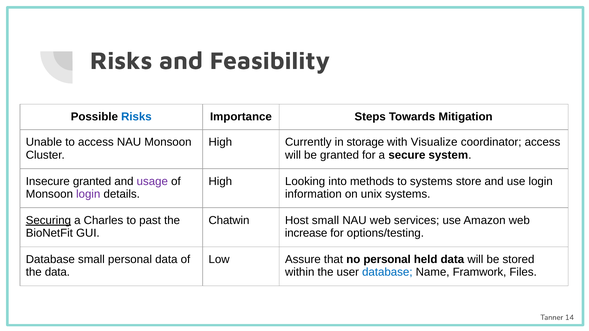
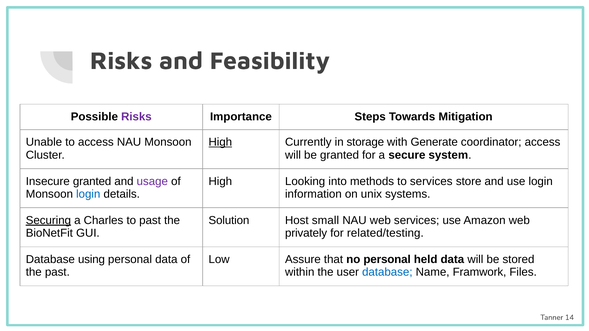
Risks colour: blue -> purple (136, 117)
High underline: none -> present (220, 142)
Visualize: Visualize -> Generate (434, 142)
to systems: systems -> services (431, 181)
login colour: purple -> blue (88, 194)
Chatwin: Chatwin -> Solution (229, 220)
increase: increase -> privately (306, 233)
options/testing: options/testing -> related/testing (385, 233)
Database small: small -> using (91, 260)
the data: data -> past (57, 272)
